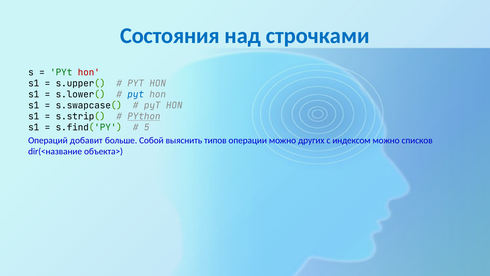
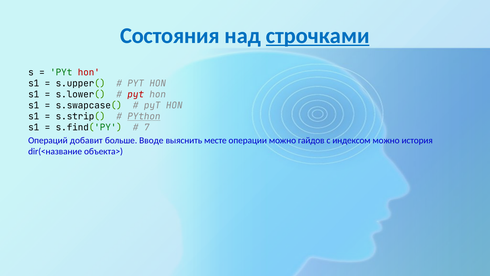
строчками underline: none -> present (318, 36)
pyt colour: blue -> red (136, 94)
5: 5 -> 7 (147, 127)
Собой: Собой -> Вводе (151, 140)
типов: типов -> месте (215, 140)
других: других -> гайдов (311, 140)
списков: списков -> история (417, 140)
